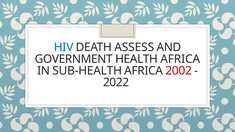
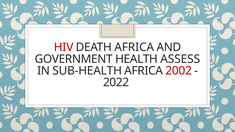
HIV colour: blue -> red (64, 47)
DEATH ASSESS: ASSESS -> AFRICA (134, 47)
HEALTH AFRICA: AFRICA -> ASSESS (180, 59)
